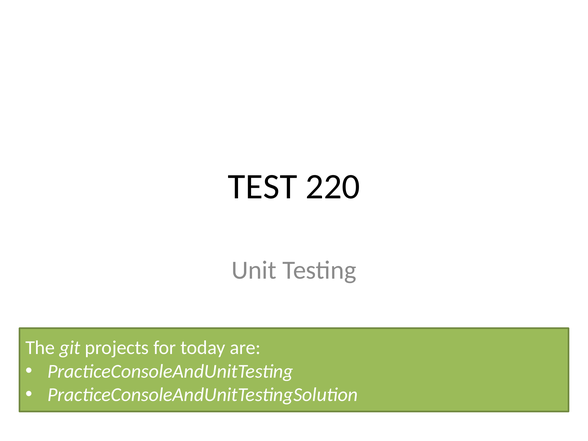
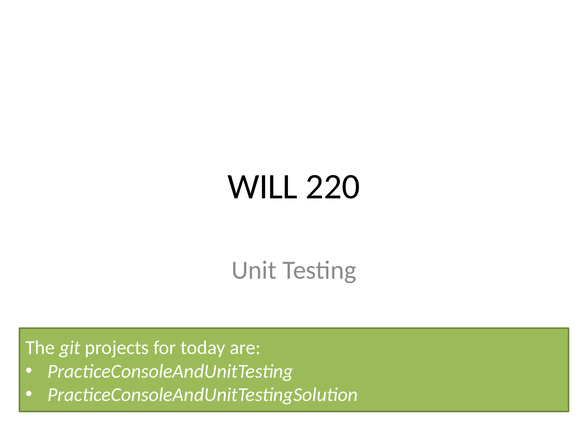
TEST: TEST -> WILL (263, 187)
